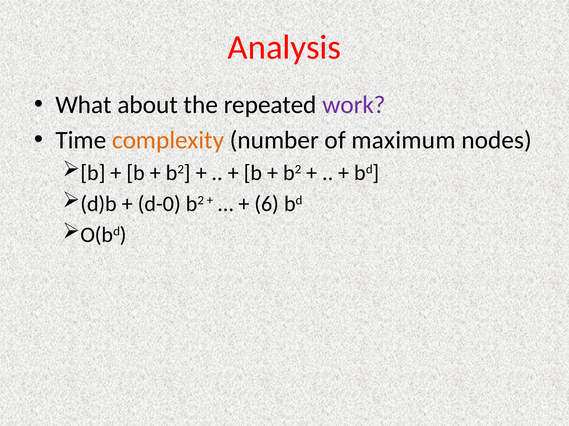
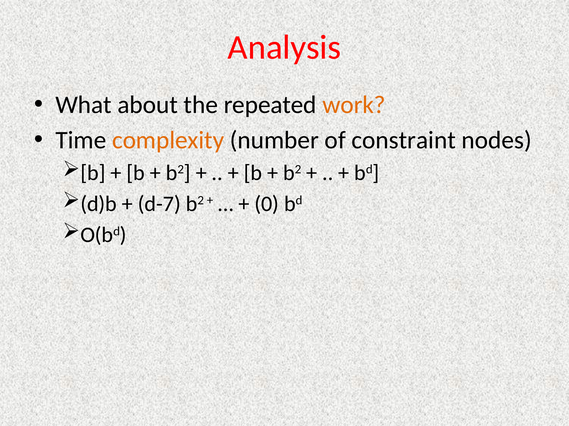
work colour: purple -> orange (354, 105)
maximum: maximum -> constraint (404, 141)
d-0: d-0 -> d-7 (159, 204)
6: 6 -> 0 (267, 204)
